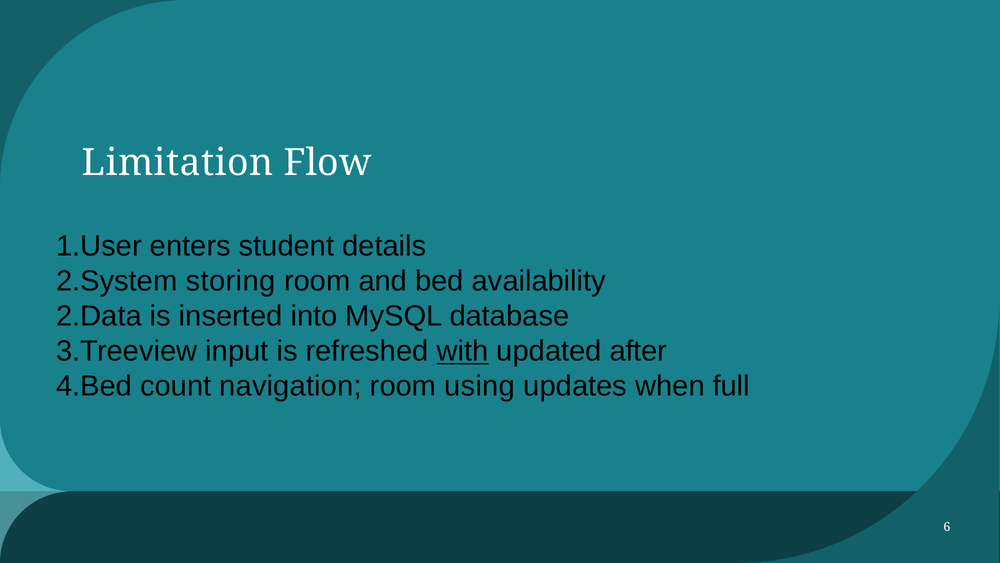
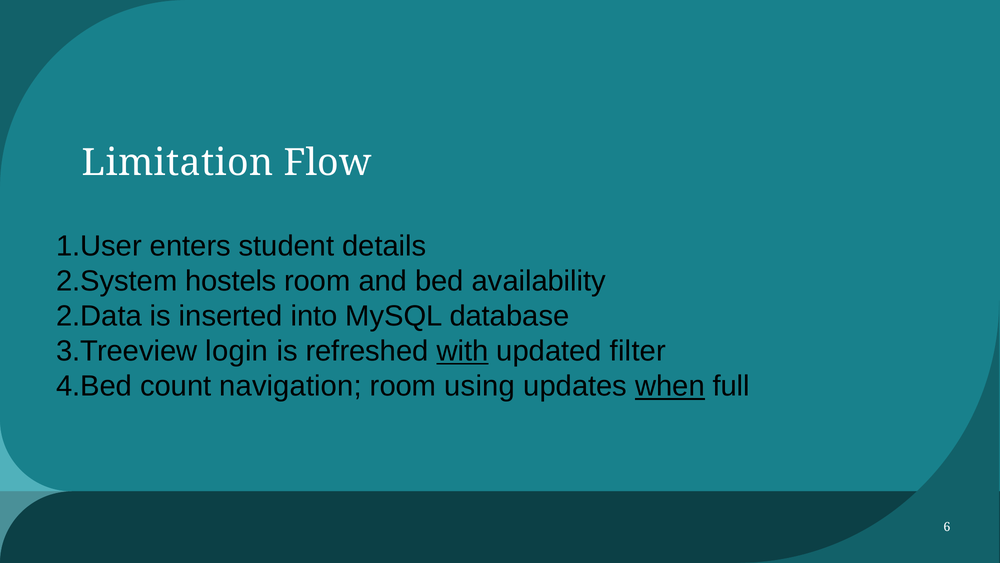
storing: storing -> hostels (231, 281)
input: input -> login (237, 351)
after: after -> filter (638, 351)
when underline: none -> present (670, 386)
